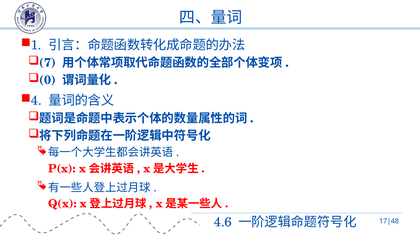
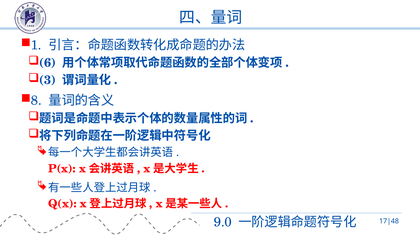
7: 7 -> 6 (48, 63)
0: 0 -> 3 (48, 80)
4: 4 -> 8 (36, 101)
4.6: 4.6 -> 9.0 (223, 222)
